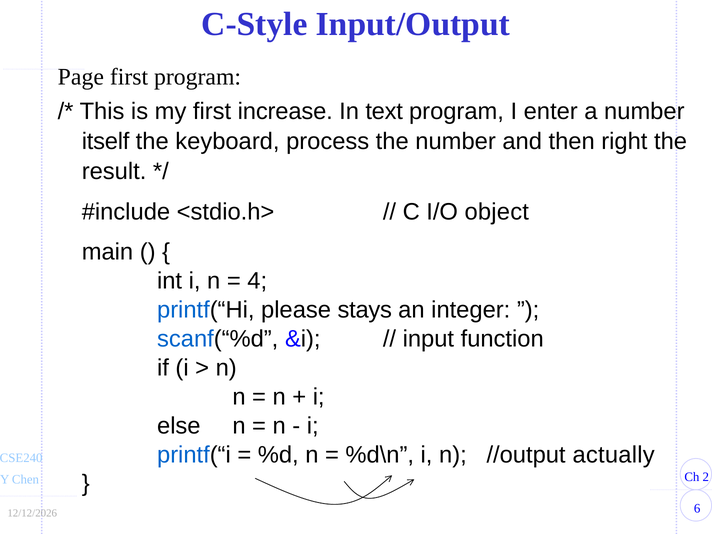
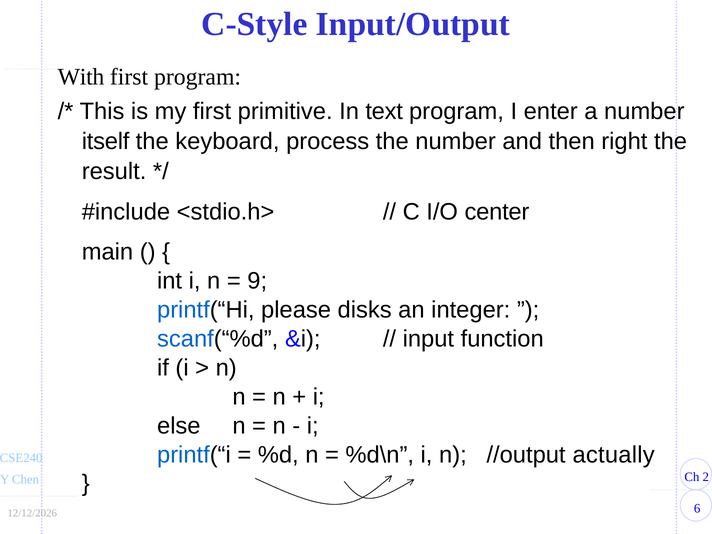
Page: Page -> With (81, 77)
increase: increase -> primitive (285, 112)
object: object -> center (497, 212)
4: 4 -> 9 (257, 281)
stays: stays -> disks (365, 310)
